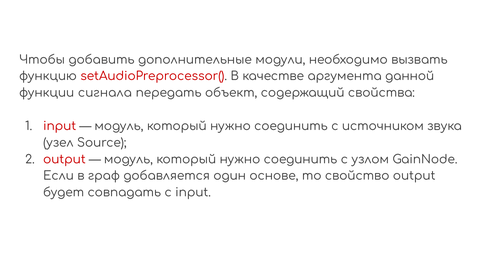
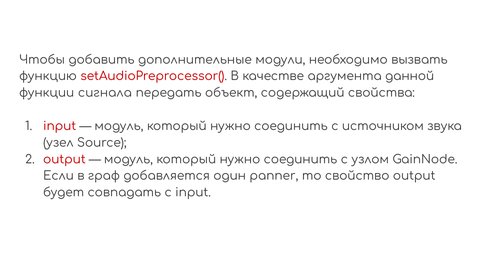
основе: основе -> panner (274, 176)
